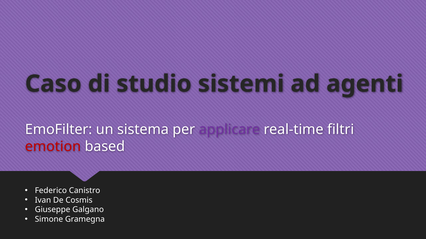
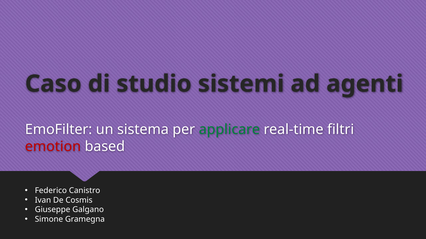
applicare colour: purple -> green (229, 130)
